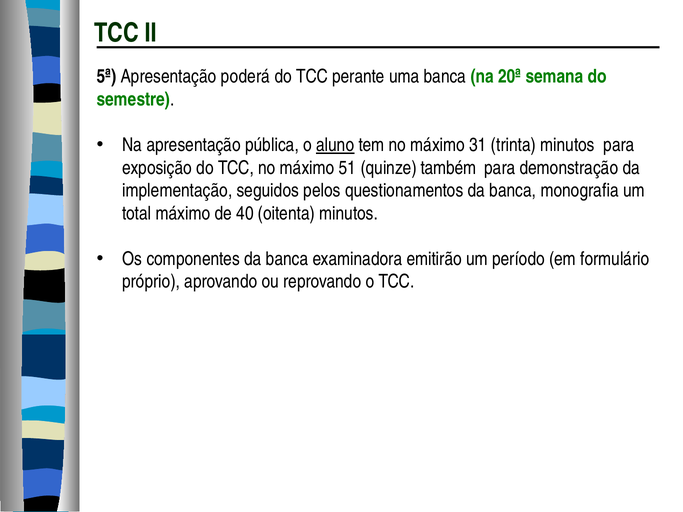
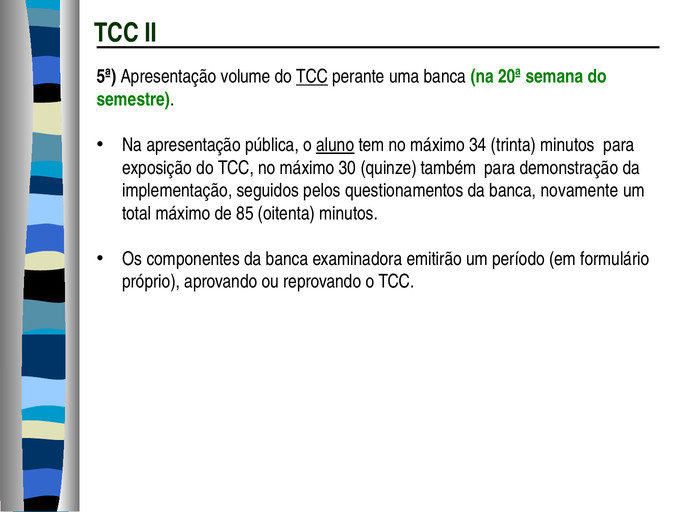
poderá: poderá -> volume (246, 77)
TCC underline: none -> present (312, 77)
31: 31 -> 34 (478, 145)
51: 51 -> 30 (347, 168)
monografia: monografia -> novamente (580, 191)
40: 40 -> 85 (245, 213)
